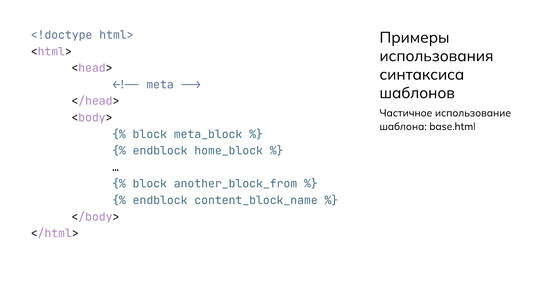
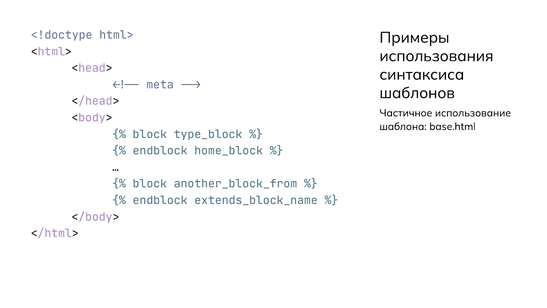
meta_block: meta_block -> type_block (208, 134)
content_block_name: content_block_name -> extends_block_name (256, 200)
